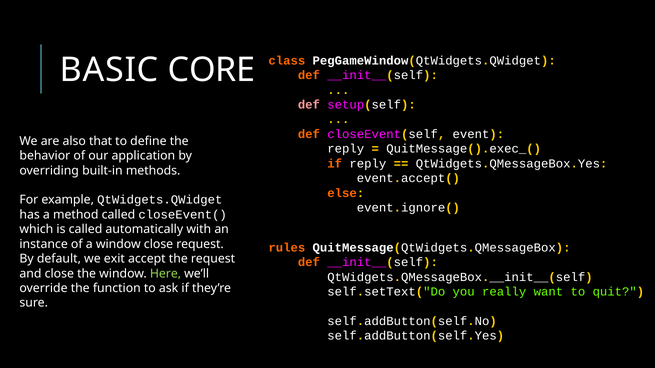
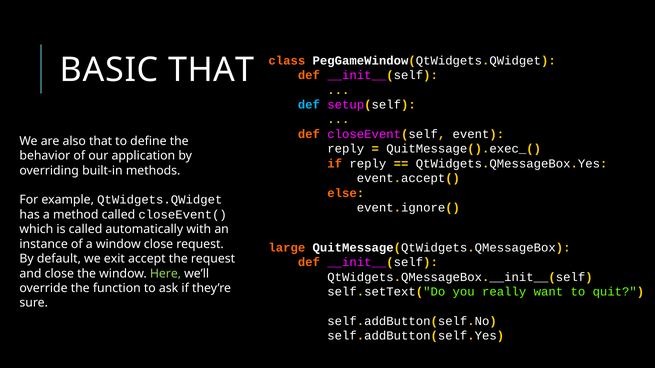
BASIC CORE: CORE -> THAT (211, 70)
def colour: pink -> light blue (309, 105)
rules: rules -> large (287, 248)
